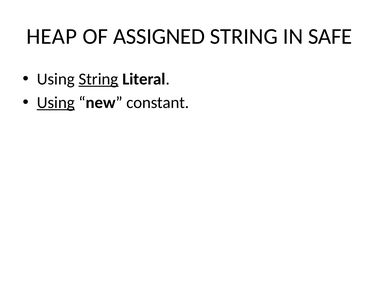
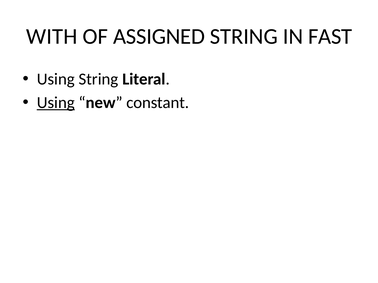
HEAP: HEAP -> WITH (52, 37)
SAFE: SAFE -> FAST (330, 37)
String underline: present -> none (98, 79)
